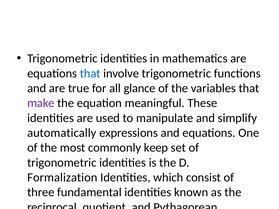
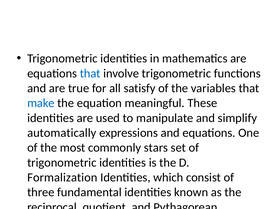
glance: glance -> satisfy (140, 88)
make colour: purple -> blue (41, 103)
keep: keep -> stars (156, 148)
